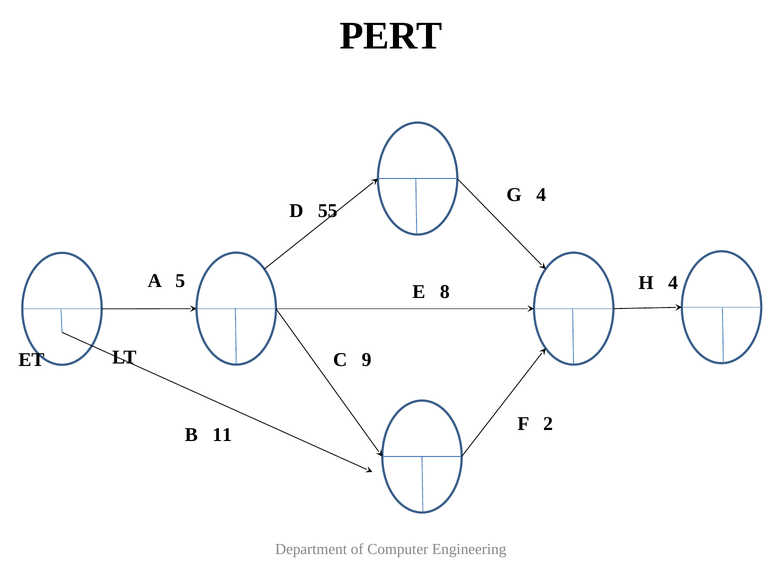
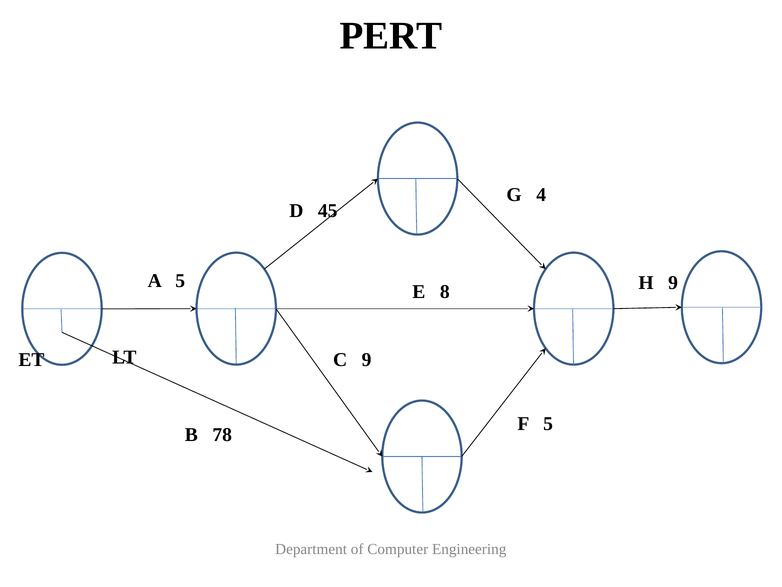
55: 55 -> 45 (328, 211)
H 4: 4 -> 9 (673, 283)
F 2: 2 -> 5 (548, 423)
11: 11 -> 78 (222, 435)
